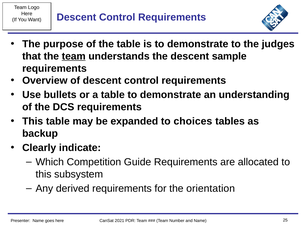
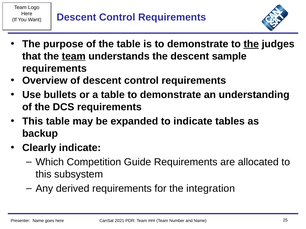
the underline: none -> present (251, 44)
to choices: choices -> indicate (193, 122)
orientation: orientation -> integration (211, 189)
